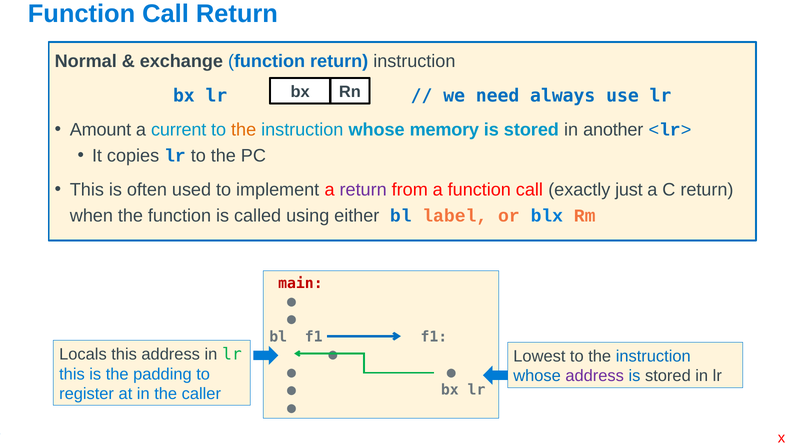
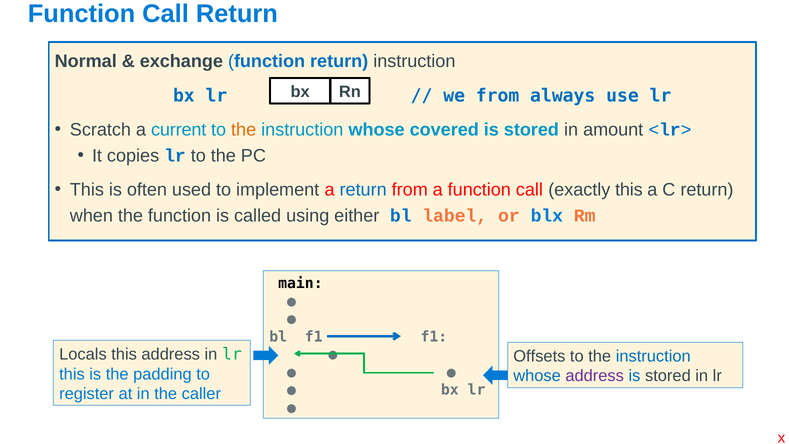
we need: need -> from (498, 96)
Amount: Amount -> Scratch (100, 130)
memory: memory -> covered (444, 130)
another: another -> amount (613, 130)
return colour: purple -> blue (363, 190)
exactly just: just -> this (629, 190)
main colour: red -> black (300, 283)
Lowest: Lowest -> Offsets (539, 356)
